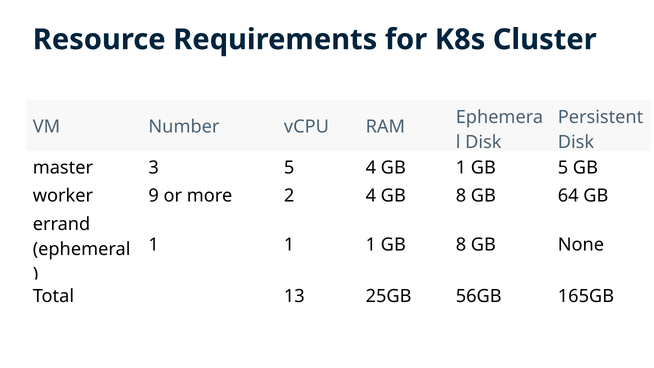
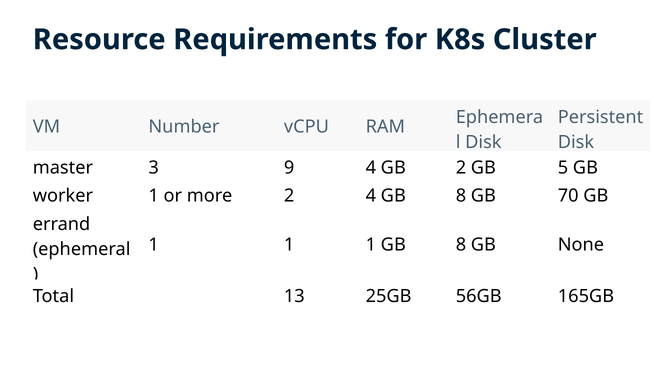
3 5: 5 -> 9 (289, 168)
GB 1: 1 -> 2 (461, 168)
worker 9: 9 -> 1 (154, 196)
64: 64 -> 70 (568, 196)
